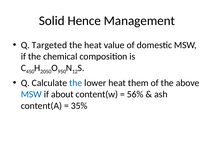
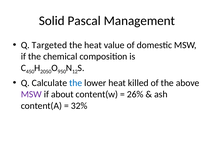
Hence: Hence -> Pascal (84, 21)
them: them -> killed (138, 83)
MSW colour: blue -> purple (31, 94)
56%: 56% -> 26% (135, 94)
35%: 35% -> 32% (79, 105)
